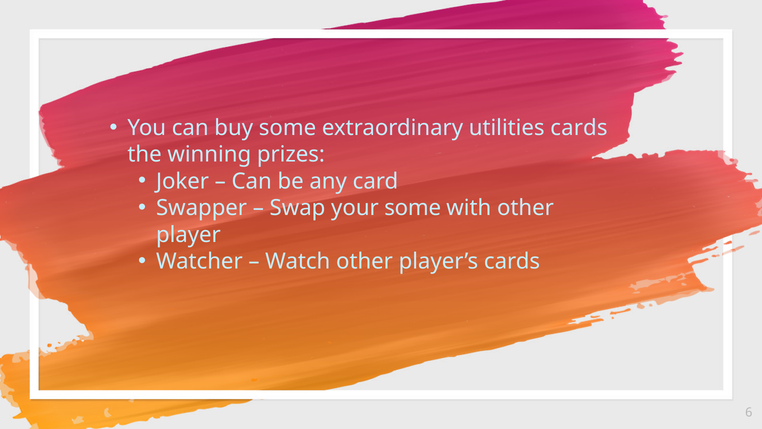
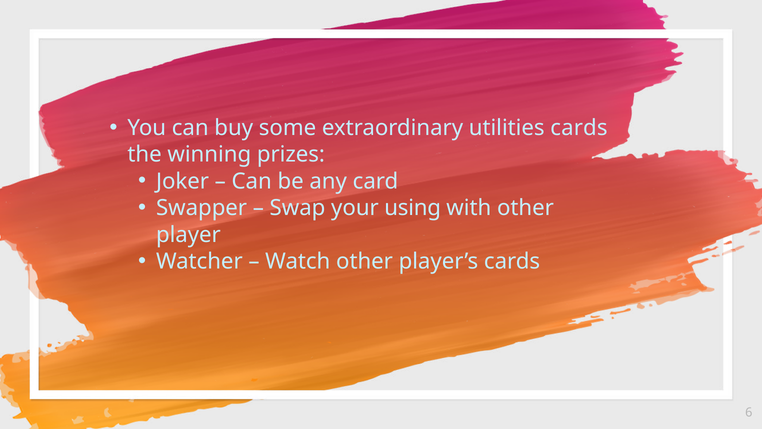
your some: some -> using (413, 208)
